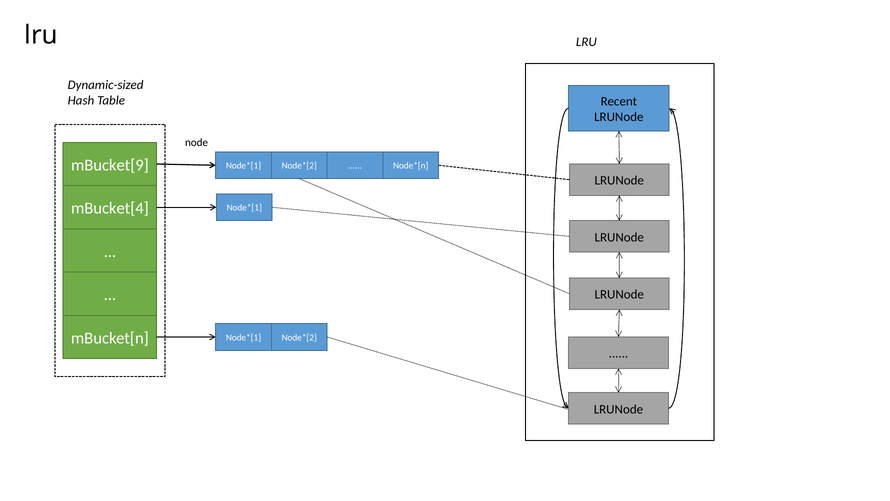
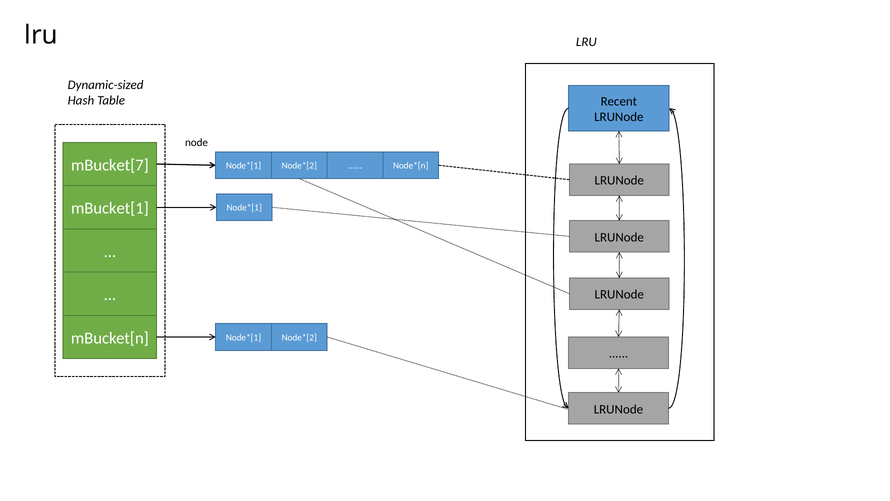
mBucket[9: mBucket[9 -> mBucket[7 (110, 165)
mBucket[4: mBucket[4 -> mBucket[1 (110, 208)
